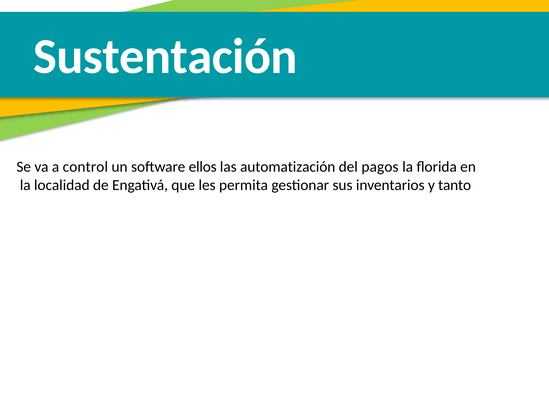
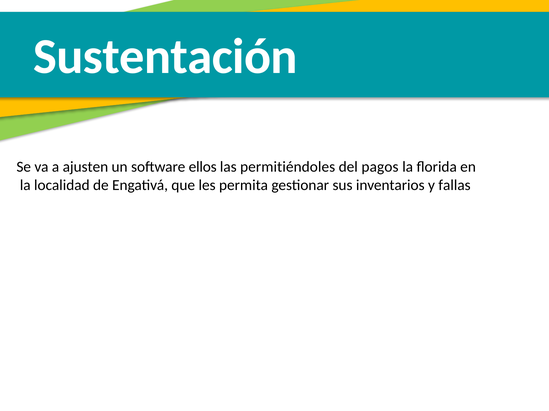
control: control -> ajusten (85, 167)
automatización: automatización -> permitiéndoles (288, 167)
tanto: tanto -> fallas (455, 185)
